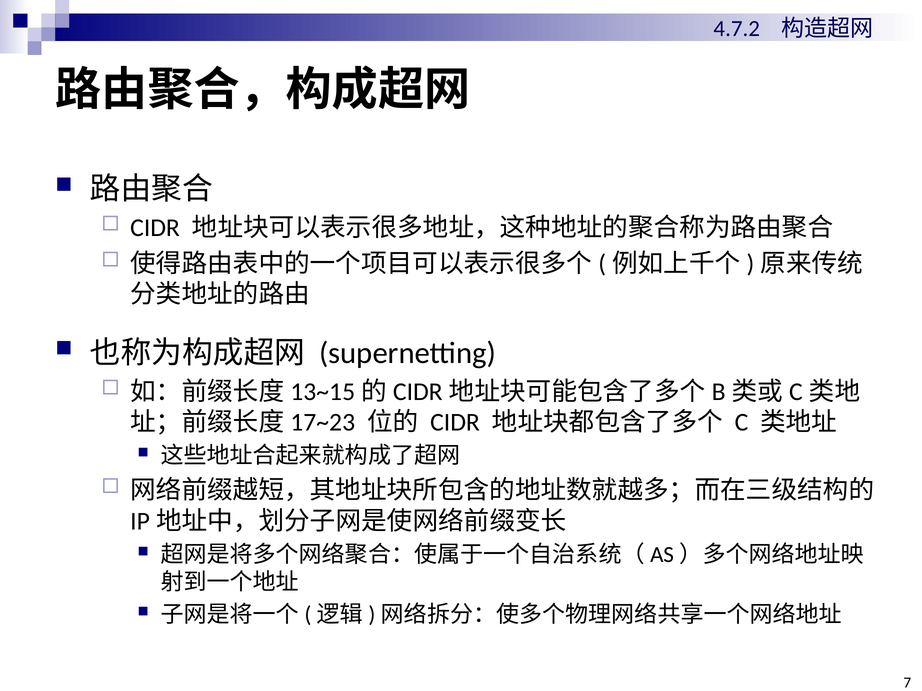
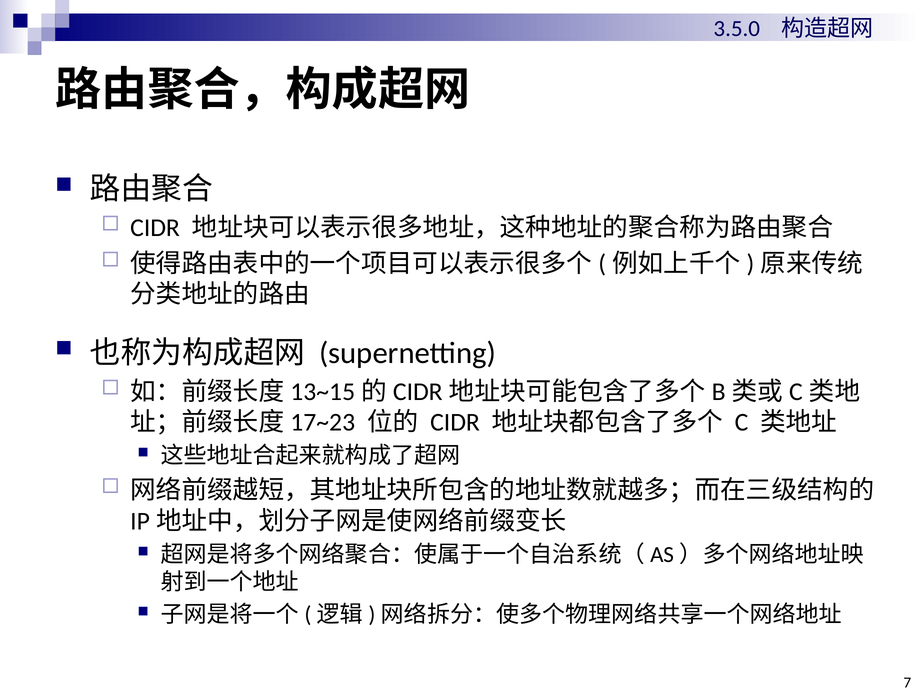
4.7.2: 4.7.2 -> 3.5.0 (737, 29)
